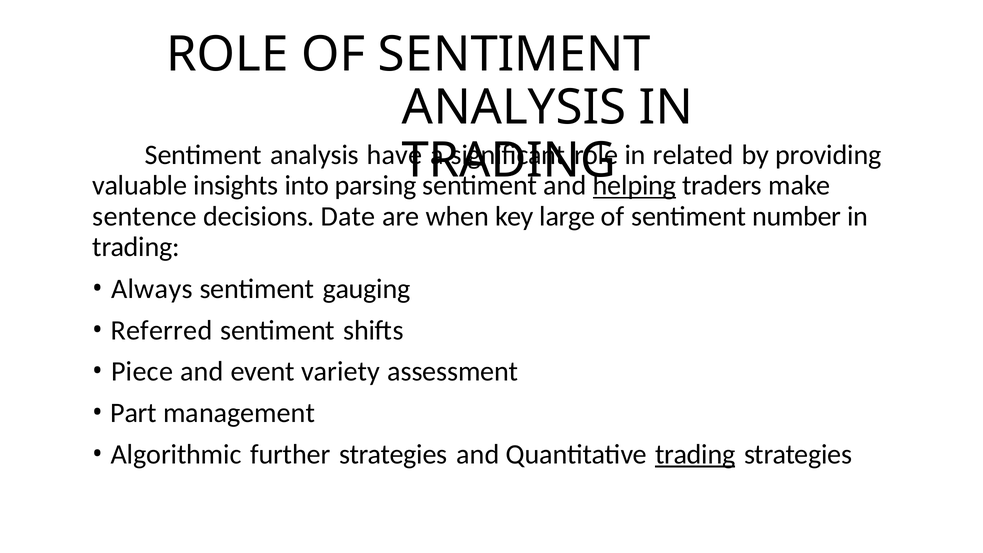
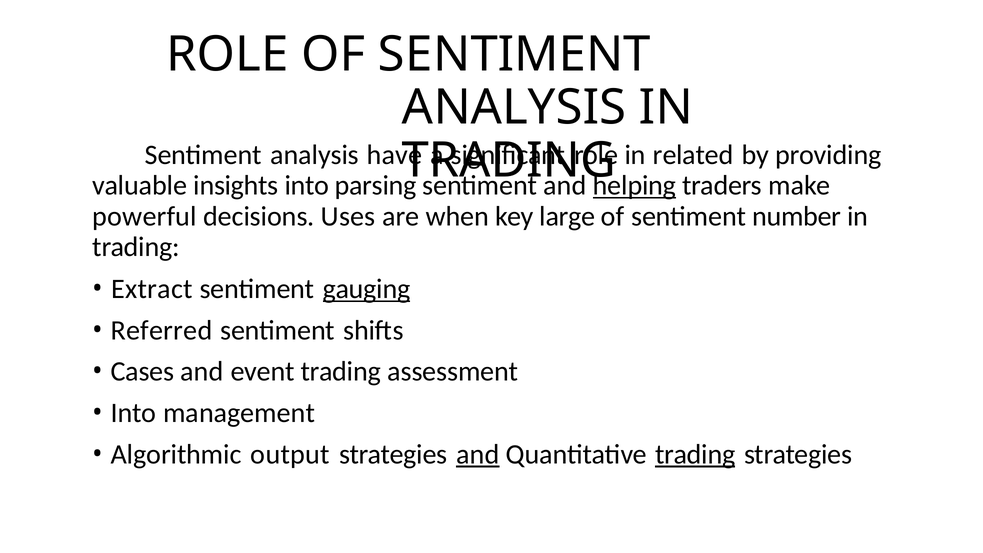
sentence: sentence -> powerful (145, 216)
Date: Date -> Uses (348, 216)
Always: Always -> Extract (152, 289)
gauging underline: none -> present (367, 289)
Piece: Piece -> Cases (142, 371)
event variety: variety -> trading (341, 371)
Part: Part -> Into (134, 413)
further: further -> output (290, 454)
and underline: none -> present (478, 454)
